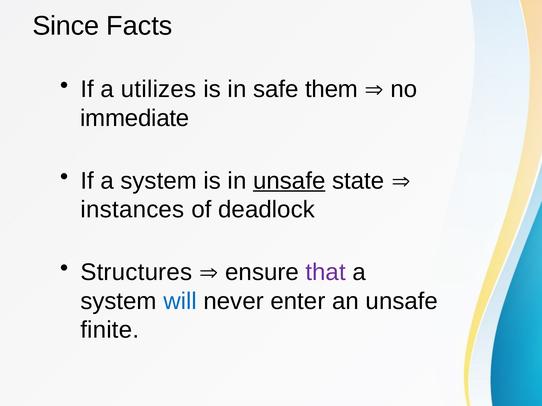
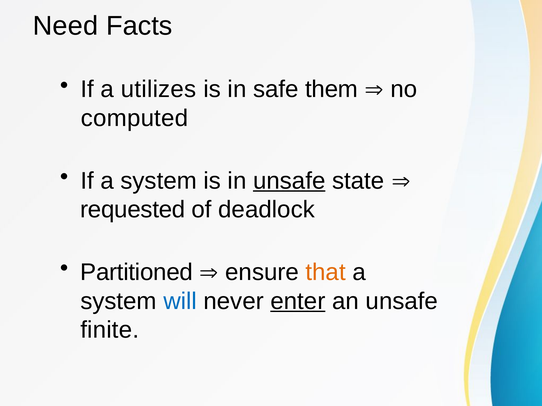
Since: Since -> Need (65, 26)
immediate: immediate -> computed (135, 118)
instances: instances -> requested (133, 210)
Structures: Structures -> Partitioned (137, 273)
that colour: purple -> orange (326, 273)
enter underline: none -> present (298, 301)
